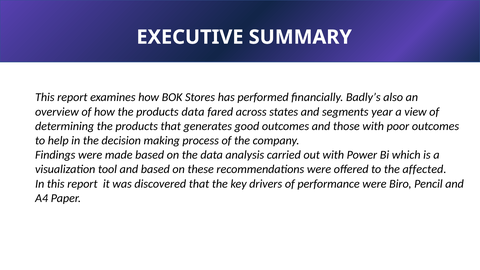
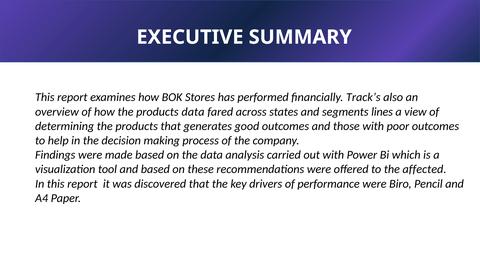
Badly’s: Badly’s -> Track’s (363, 97)
year: year -> lines (382, 112)
